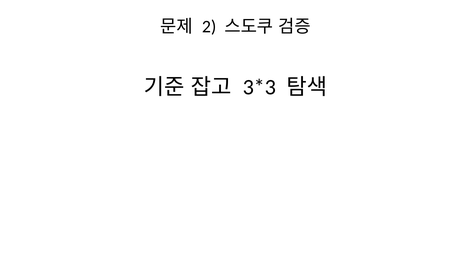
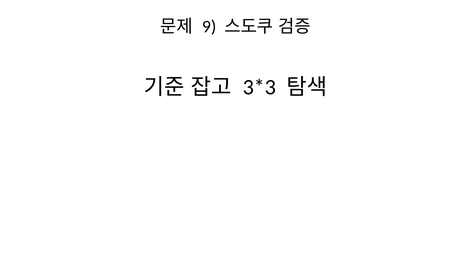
2: 2 -> 9 (209, 27)
